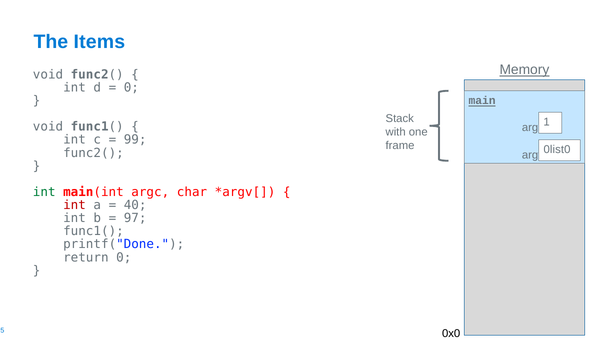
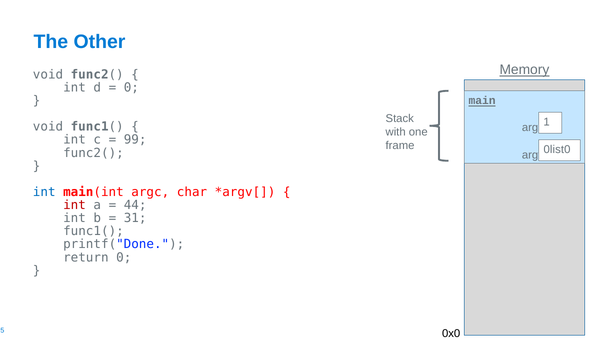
Items: Items -> Other (99, 42)
int colour: green -> blue (44, 192)
40: 40 -> 44 (135, 205)
97: 97 -> 31 (135, 218)
